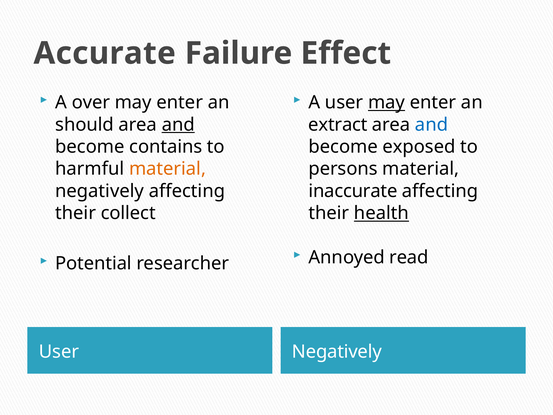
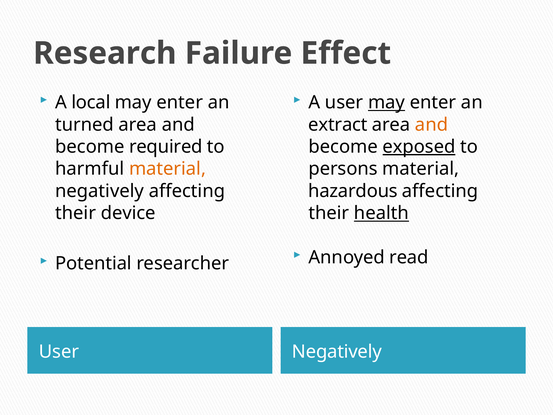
Accurate: Accurate -> Research (105, 53)
over: over -> local (91, 102)
should: should -> turned (85, 125)
and underline: present -> none (178, 125)
and colour: blue -> orange (432, 125)
contains: contains -> required (166, 147)
exposed underline: none -> present (419, 147)
inaccurate: inaccurate -> hazardous (353, 191)
collect: collect -> device (128, 213)
